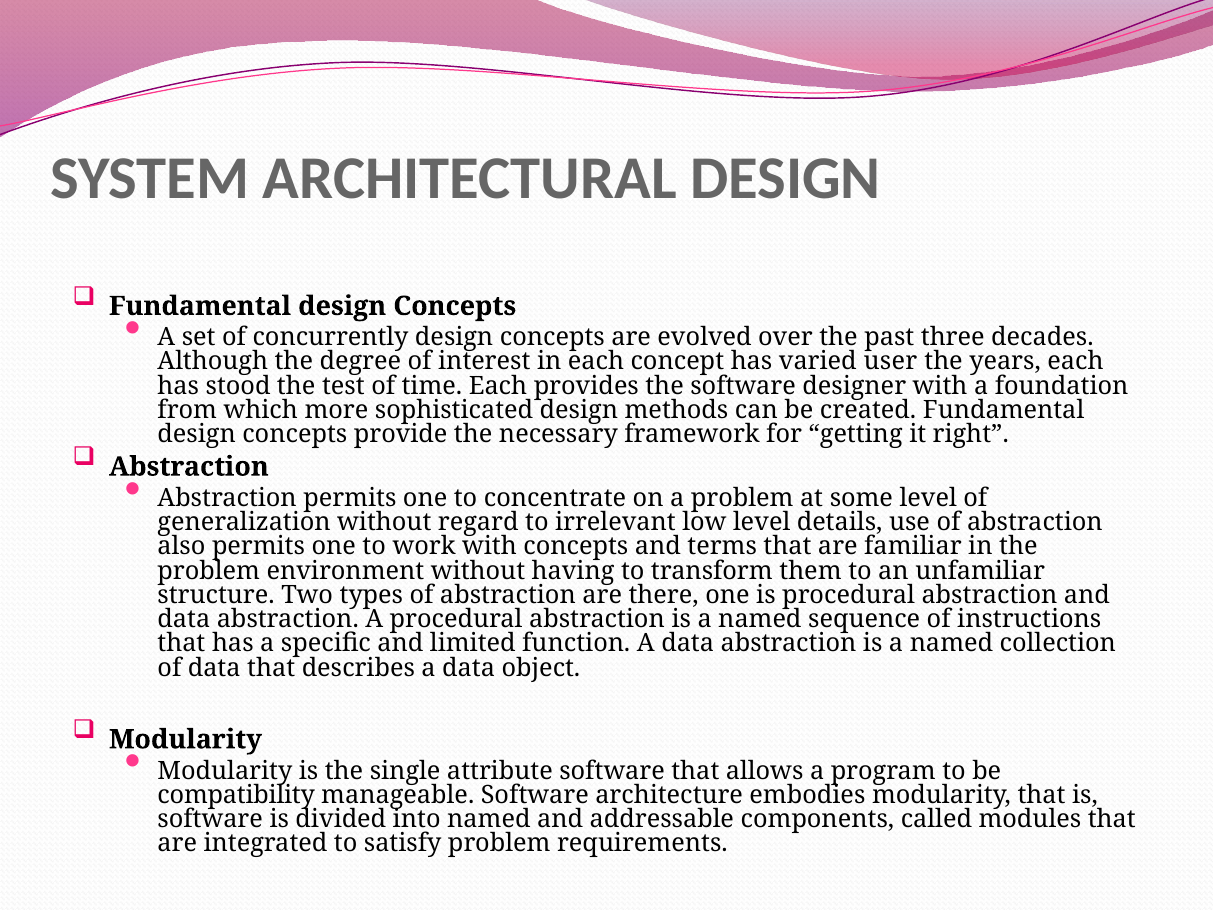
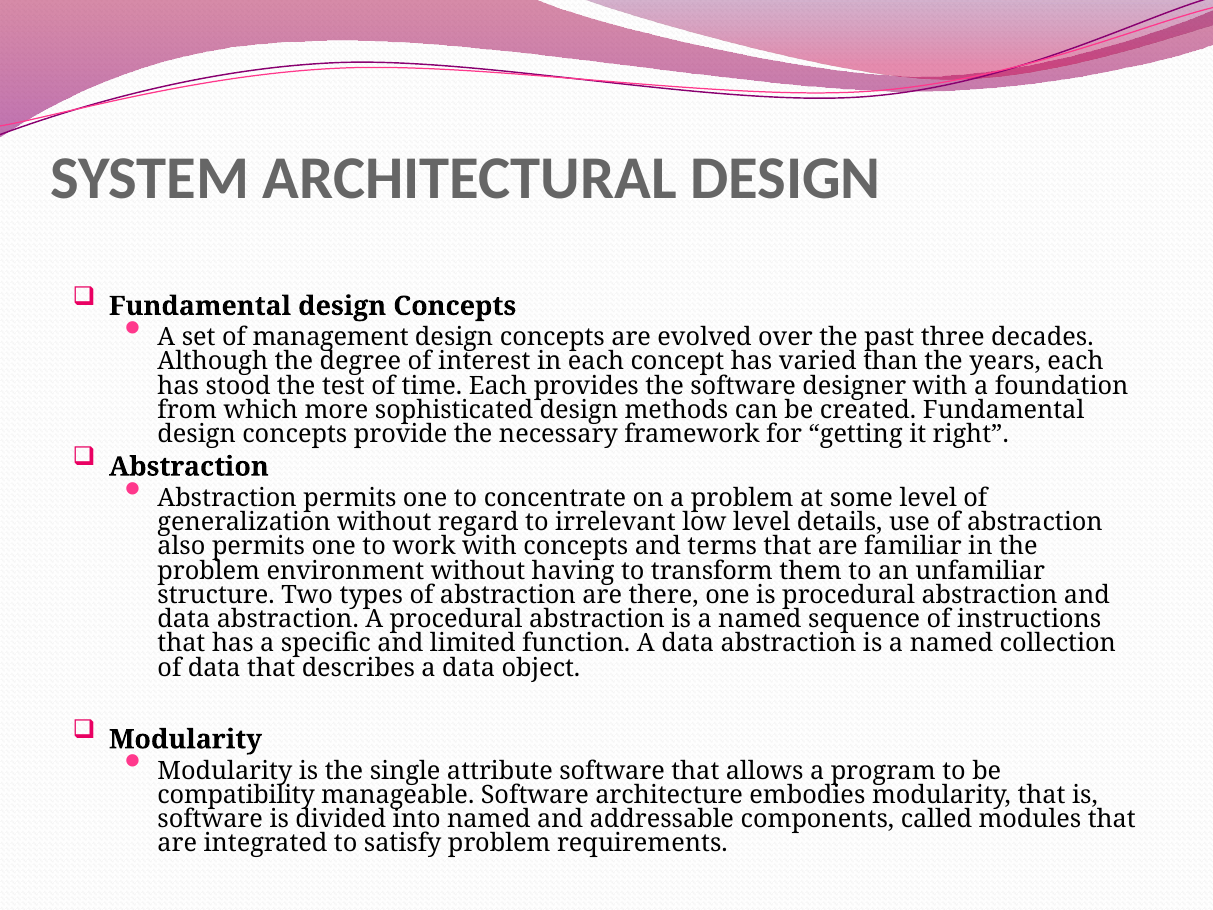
concurrently: concurrently -> management (331, 337)
user: user -> than (891, 362)
